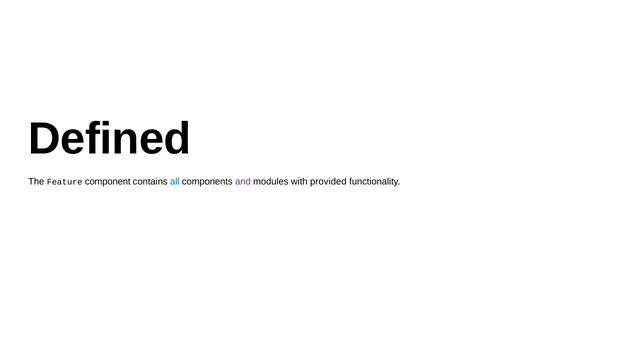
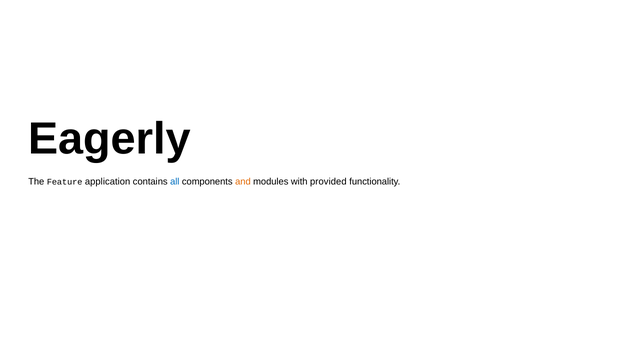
Defined: Defined -> Eagerly (110, 139)
component: component -> application (108, 182)
and colour: purple -> orange (243, 182)
